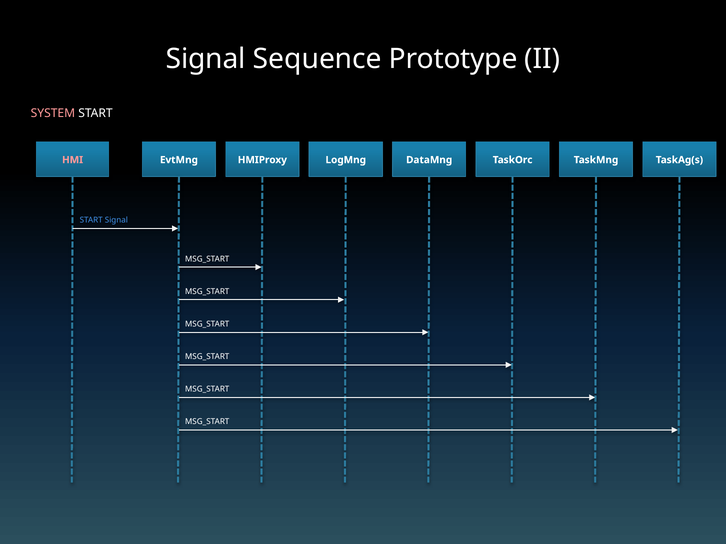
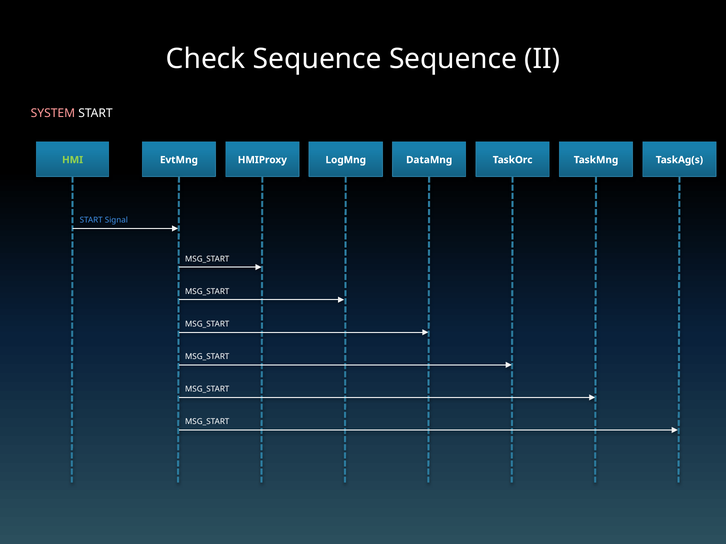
Signal: Signal -> Check (206, 59)
Sequence Prototype: Prototype -> Sequence (453, 59)
HMI colour: pink -> light green (73, 160)
